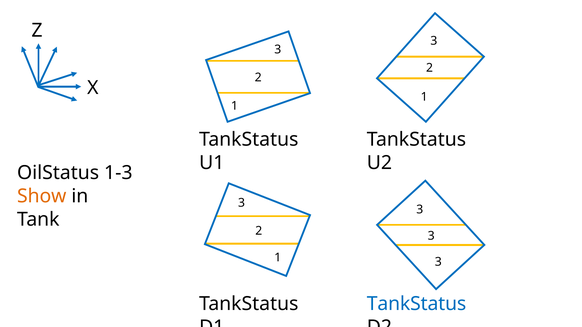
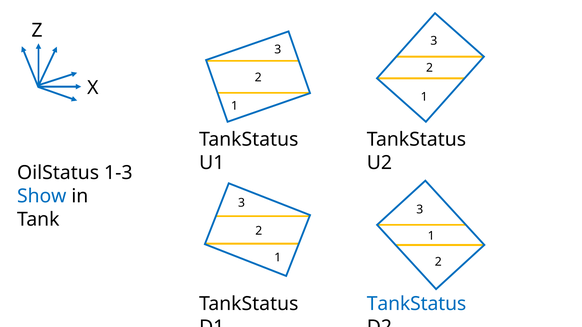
Show colour: orange -> blue (42, 196)
3: 3 -> 1 (431, 236)
3: 3 -> 2 (438, 262)
